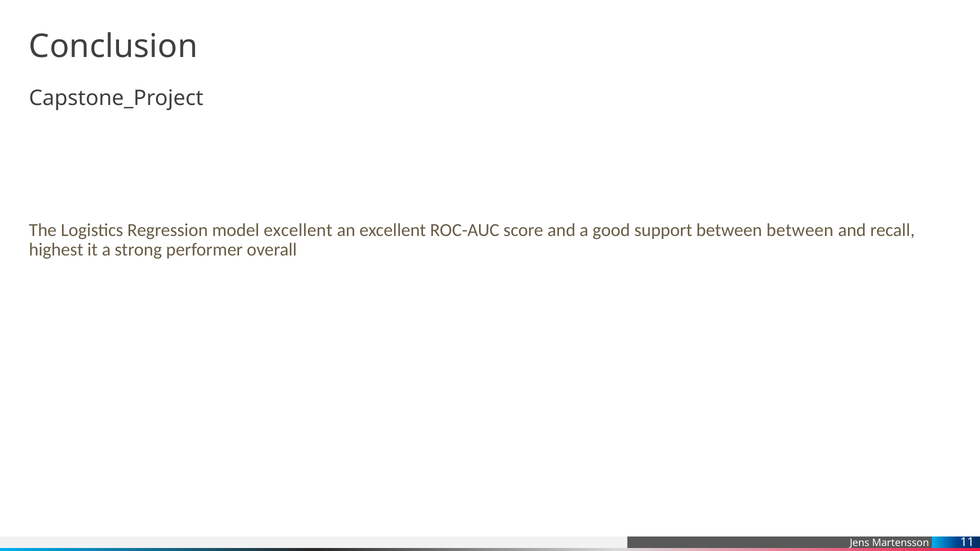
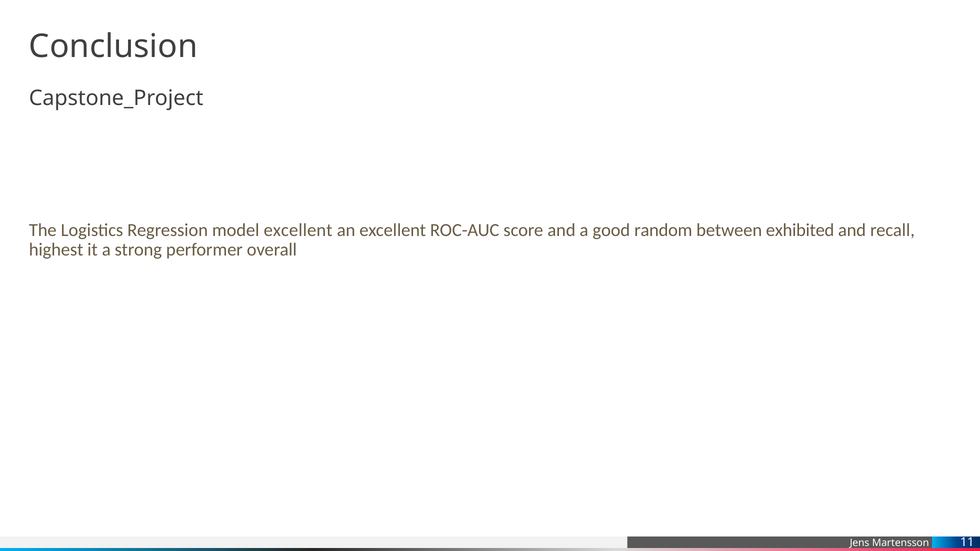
support: support -> random (663, 230)
between between: between -> exhibited (800, 230)
